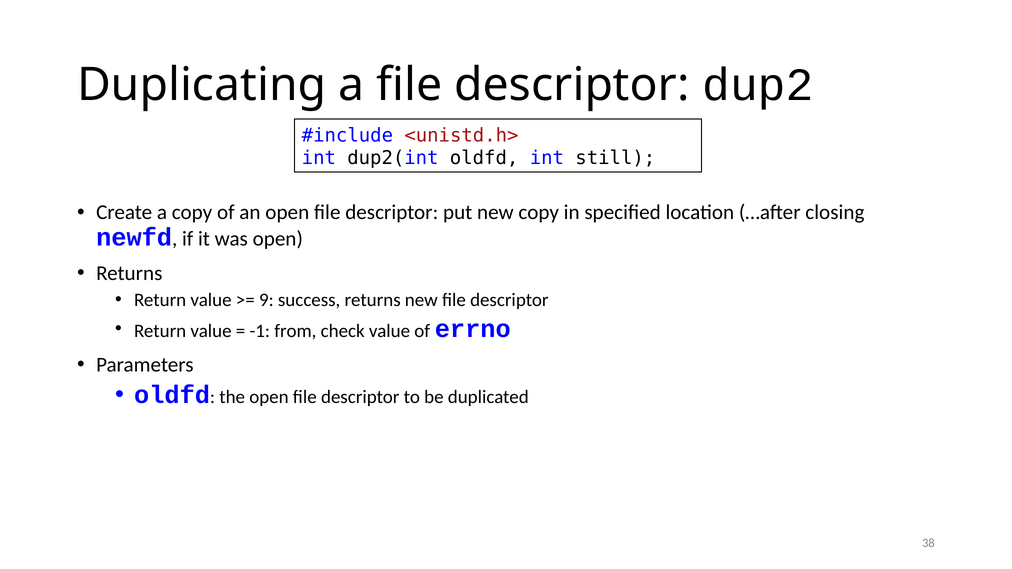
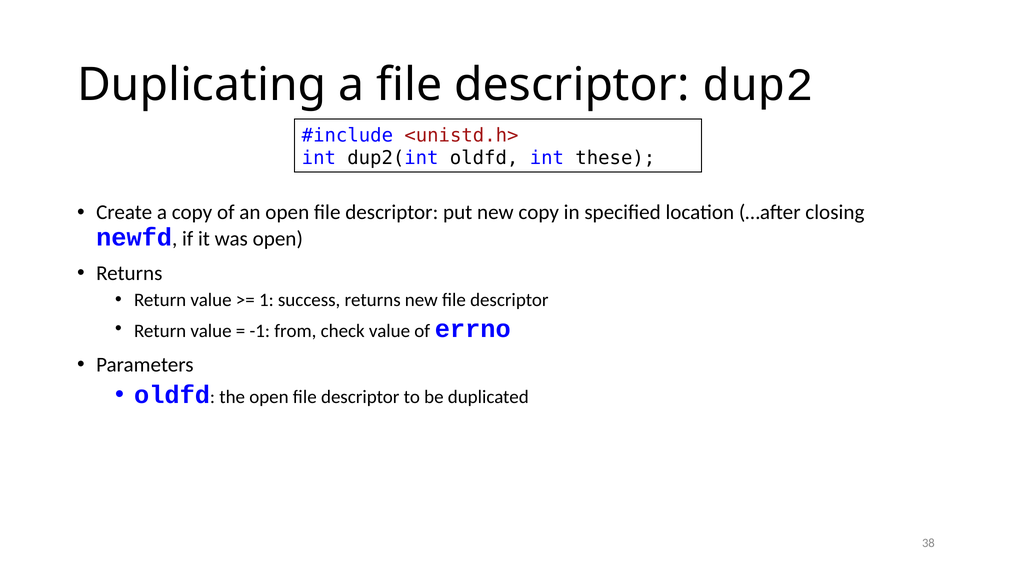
still: still -> these (615, 158)
9: 9 -> 1 (266, 300)
